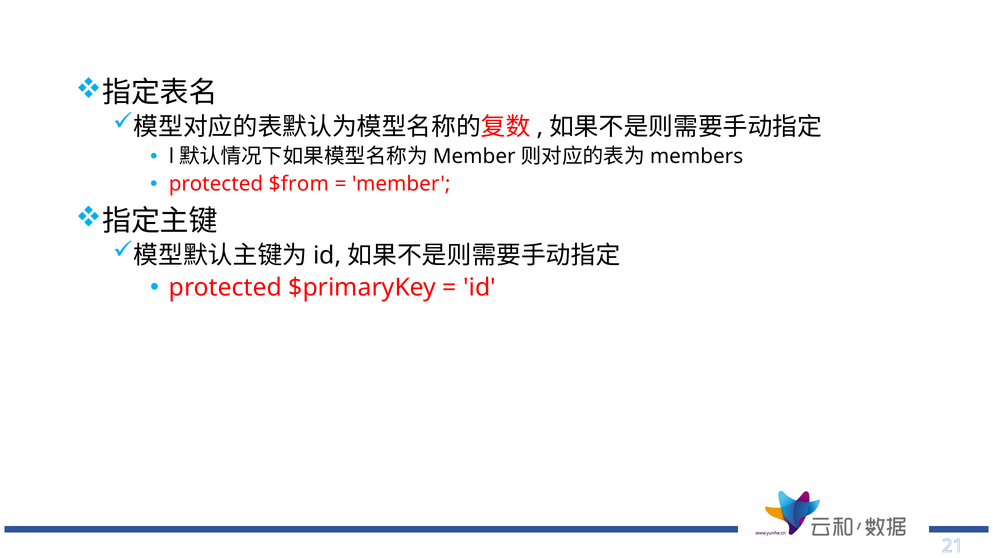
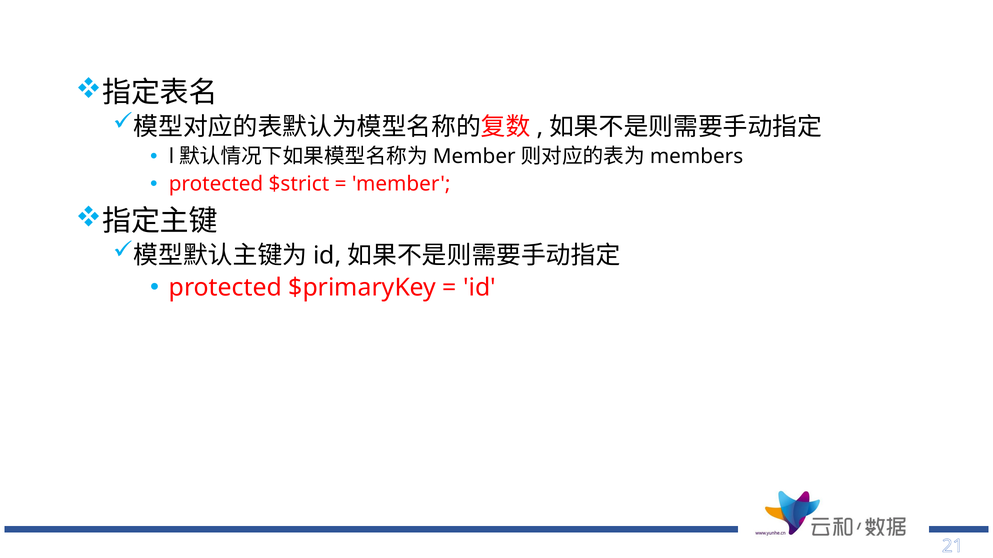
$from: $from -> $strict (299, 184)
